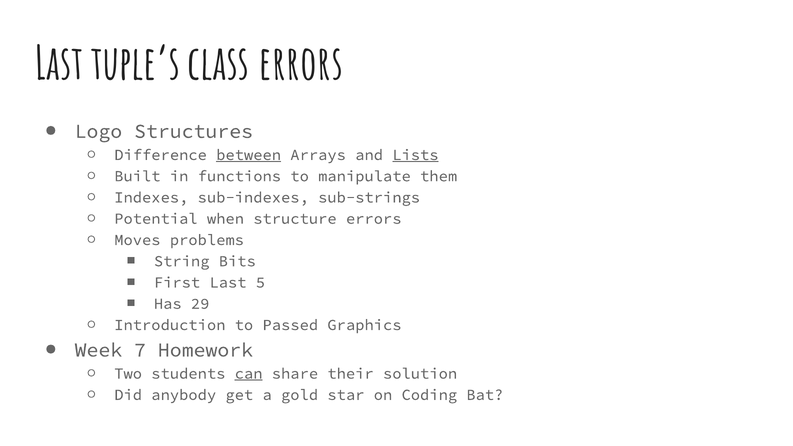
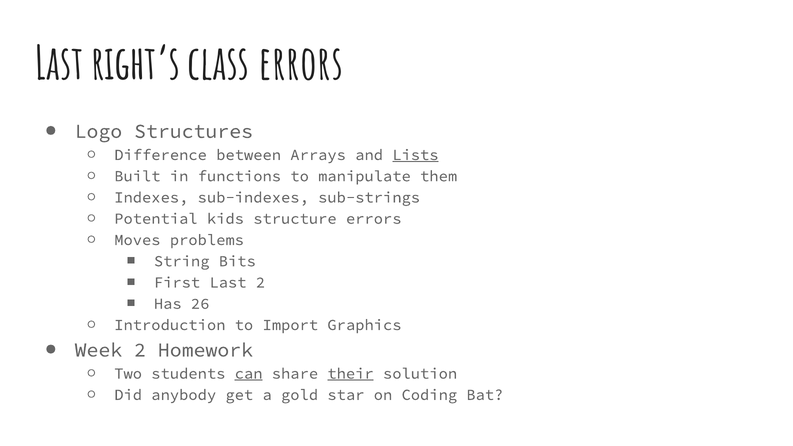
tuple’s: tuple’s -> right’s (136, 64)
between underline: present -> none (249, 155)
when: when -> kids (225, 219)
Last 5: 5 -> 2 (260, 282)
29: 29 -> 26 (200, 304)
Passed: Passed -> Import (290, 325)
Week 7: 7 -> 2 (140, 350)
their underline: none -> present (351, 374)
